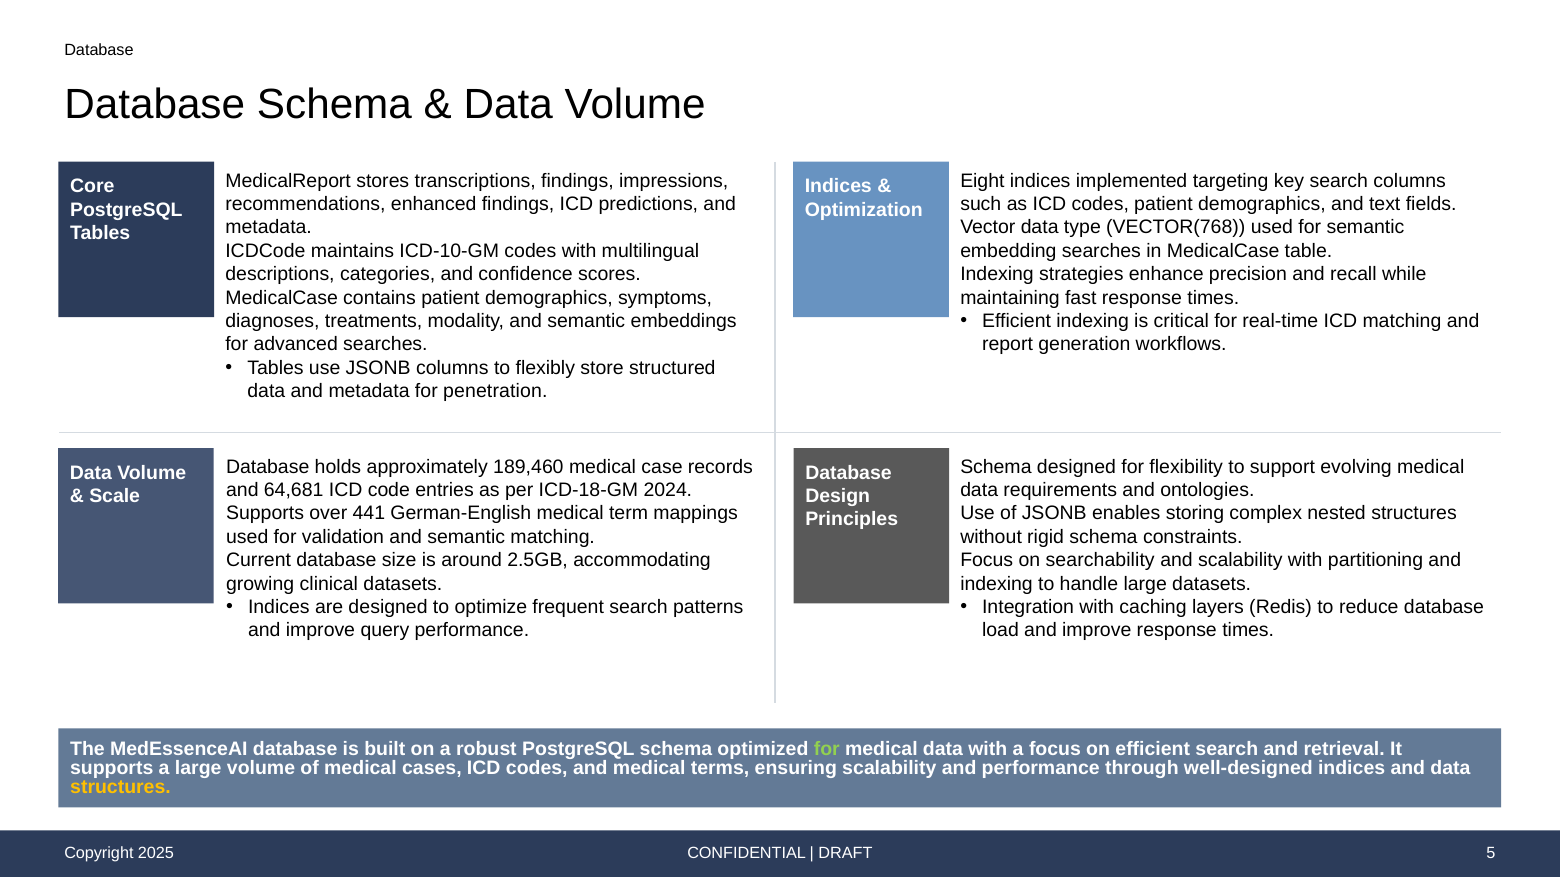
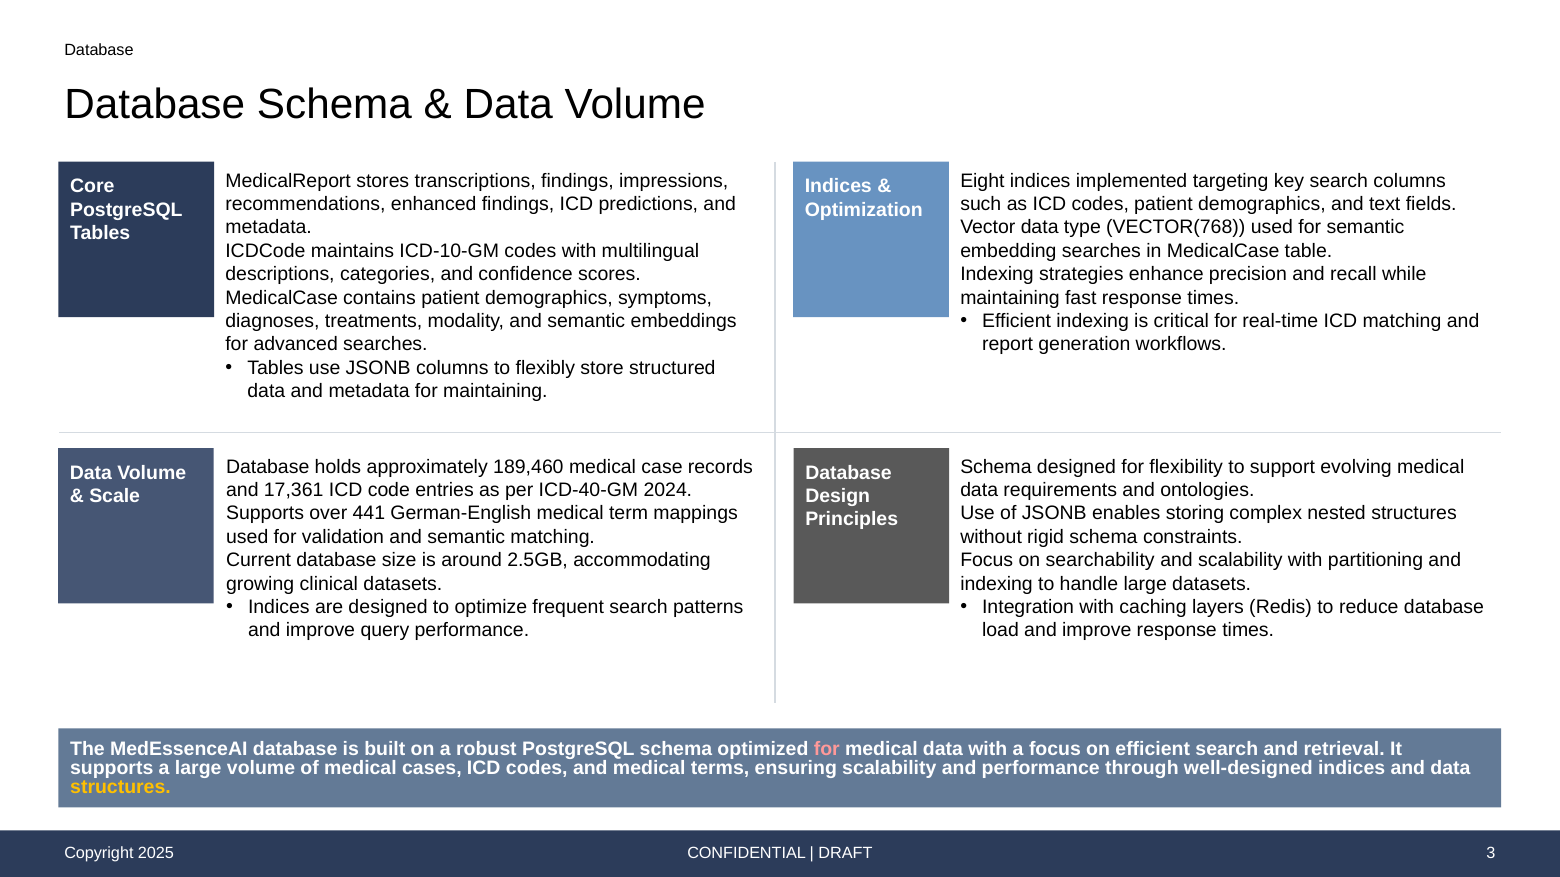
for penetration: penetration -> maintaining (495, 391)
64,681: 64,681 -> 17,361 (294, 490)
ICD-18-GM: ICD-18-GM -> ICD-40-GM (588, 490)
for colour: light green -> pink (827, 749)
5: 5 -> 3 (1491, 854)
